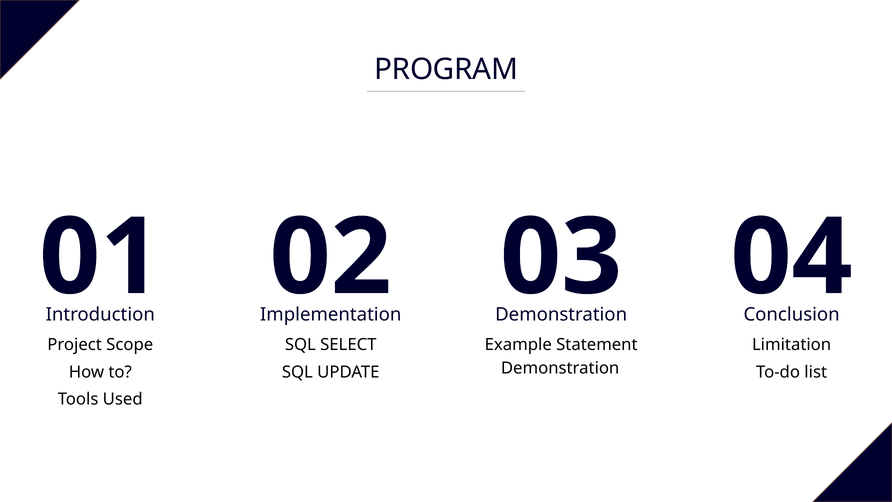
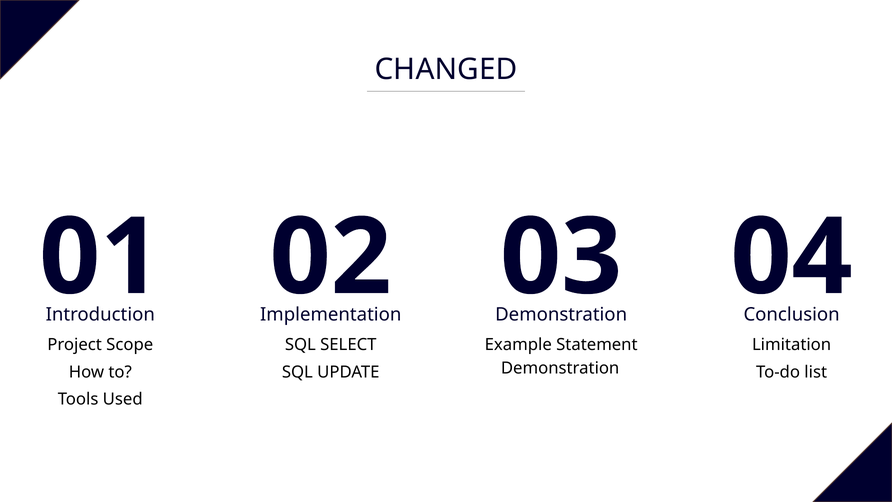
PROGRAM: PROGRAM -> CHANGED (446, 69)
